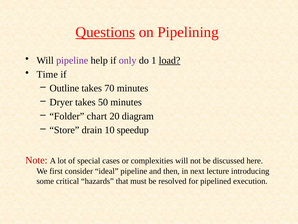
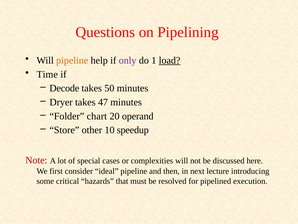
Questions underline: present -> none (105, 32)
pipeline colour: purple -> orange (72, 60)
Outline: Outline -> Decode (64, 88)
70: 70 -> 50 (109, 88)
50: 50 -> 47 (103, 102)
diagram: diagram -> operand (138, 116)
drain: drain -> other (92, 130)
